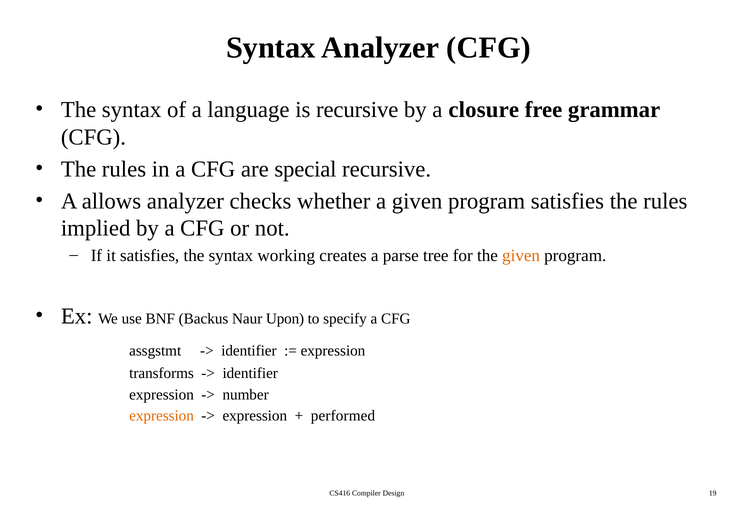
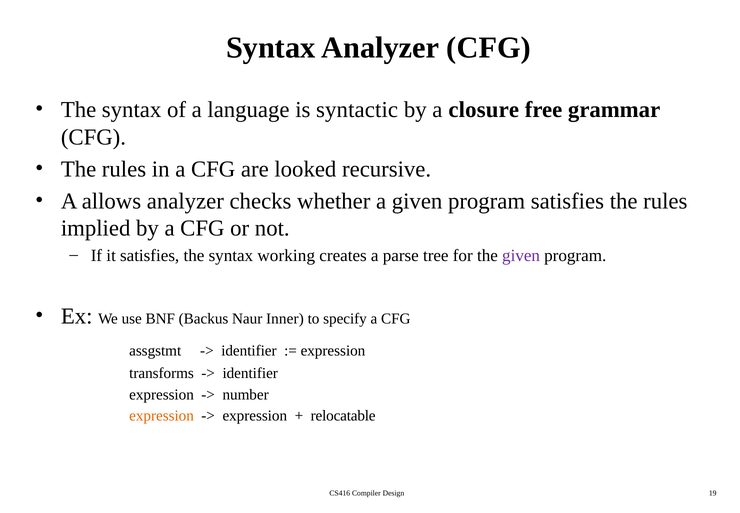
is recursive: recursive -> syntactic (357, 110)
special: special -> looked (305, 169)
given colour: orange -> purple (521, 255)
Upon: Upon -> Inner (285, 318)
performed: performed -> relocatable (343, 415)
